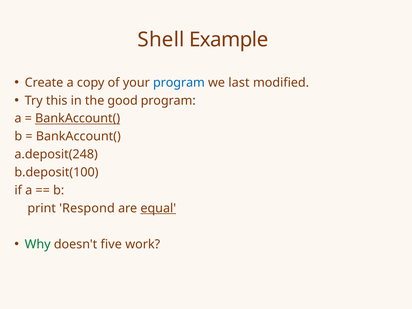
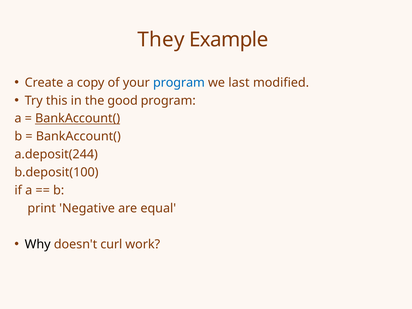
Shell: Shell -> They (161, 40)
a.deposit(248: a.deposit(248 -> a.deposit(244 (56, 154)
Respond: Respond -> Negative (87, 208)
equal underline: present -> none (158, 208)
Why colour: green -> black (38, 244)
five: five -> curl (111, 244)
